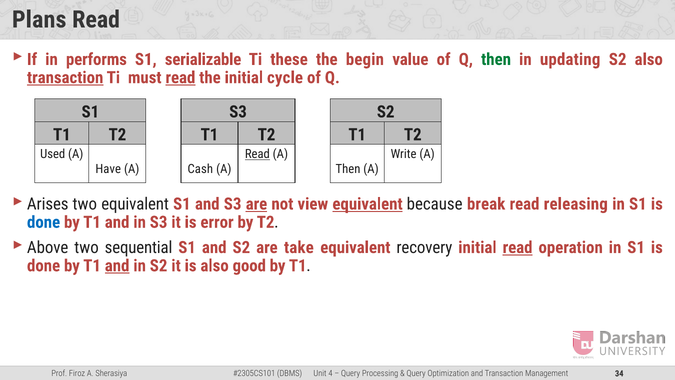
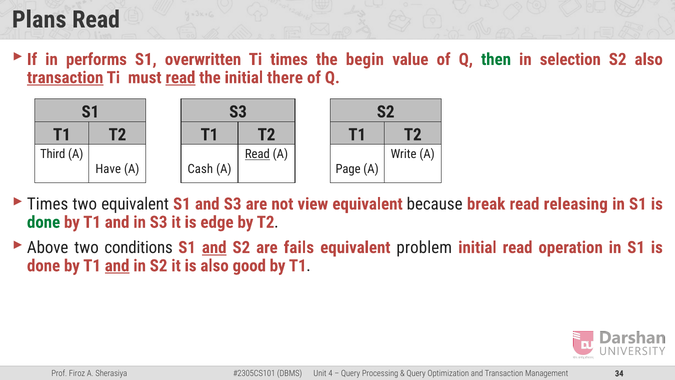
serializable: serializable -> overwritten (203, 59)
Ti these: these -> times (289, 59)
updating: updating -> selection (570, 59)
cycle: cycle -> there (285, 78)
Used: Used -> Third (53, 154)
Then: Then -> Page (348, 169)
Arises: Arises -> Times (48, 204)
are underline: present -> none (256, 204)
equivalent underline: present -> none (368, 204)
done colour: blue -> green (44, 222)
error: error -> edge (217, 222)
sequential: sequential -> conditions (139, 247)
and underline: none -> present (214, 247)
take: take -> fails (299, 247)
recovery: recovery -> problem (424, 247)
read underline: present -> none (518, 247)
